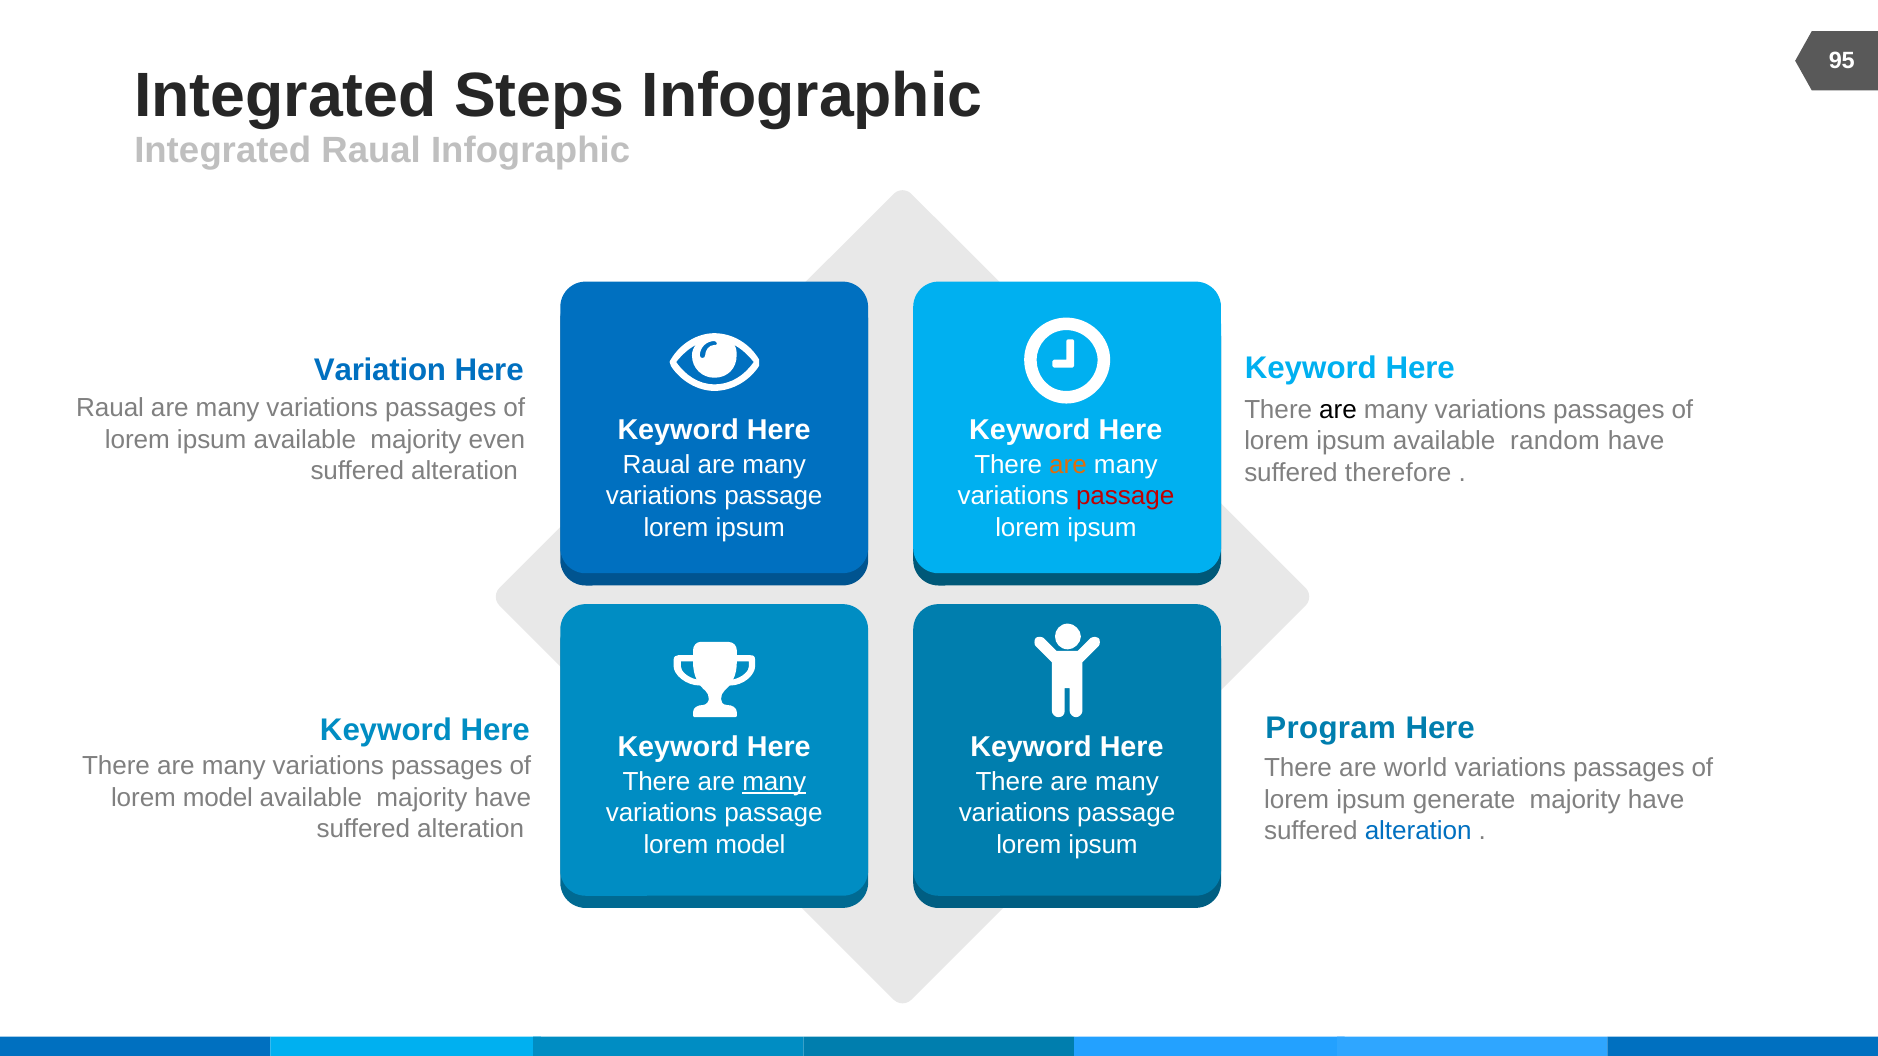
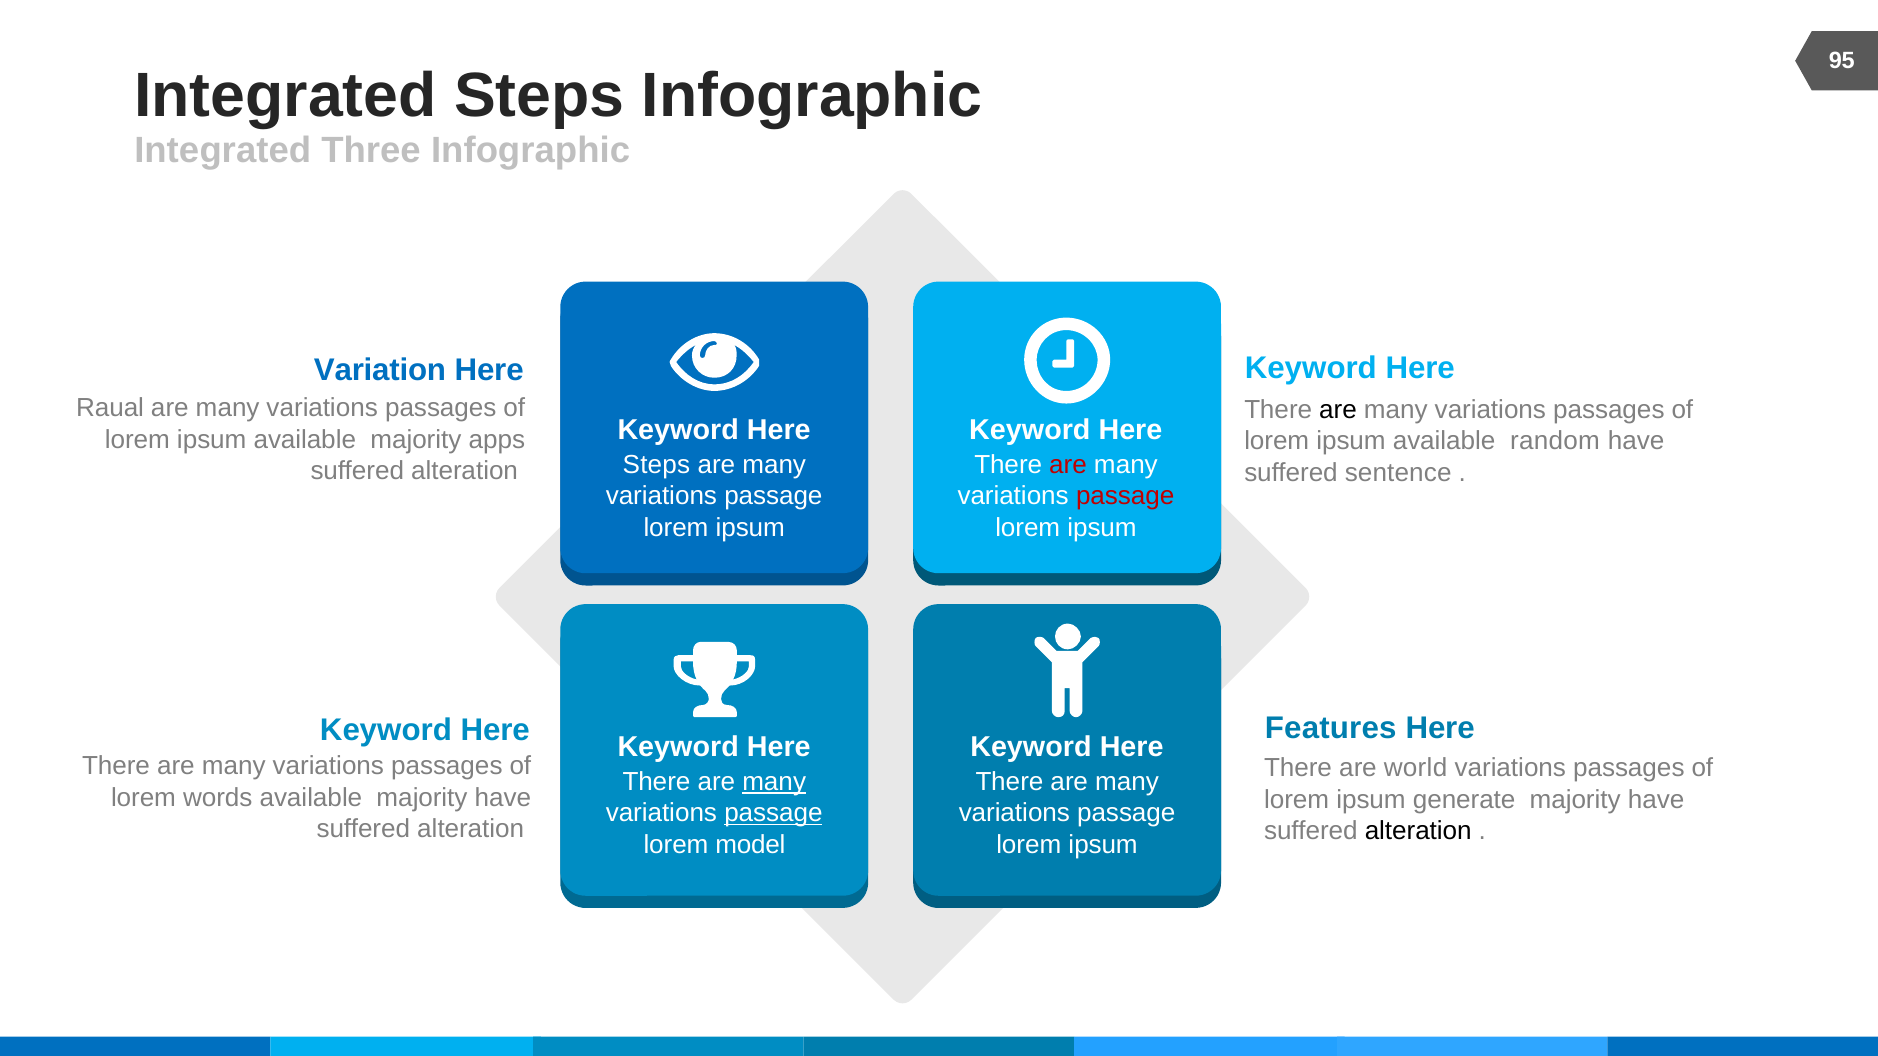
Integrated Raual: Raual -> Three (371, 150)
even: even -> apps (497, 440)
Raual: Raual -> Steps (656, 465)
are colour: orange -> red (1068, 465)
therefore: therefore -> sentence (1398, 473)
Program: Program -> Features (1331, 729)
model: model -> words (218, 798)
passage underline: none -> present (773, 813)
alteration colour: blue -> black (1418, 831)
